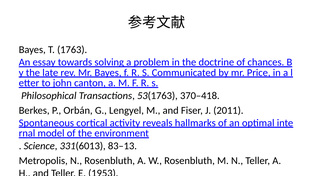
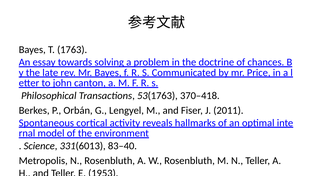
83–13: 83–13 -> 83–40 (122, 146)
